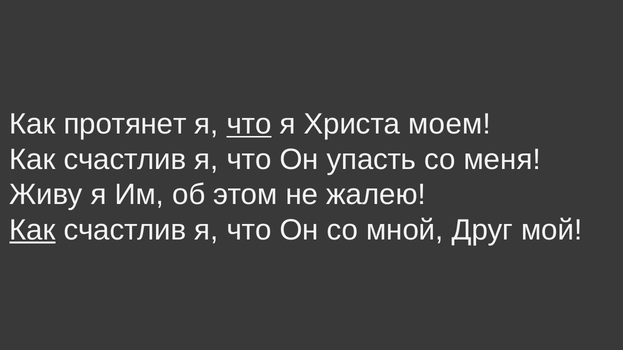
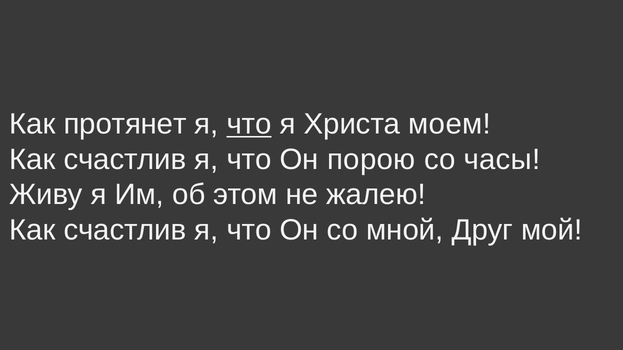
упасть: упасть -> порою (371, 160)
меня: меня -> часы (502, 160)
Как underline: present -> none (33, 230)
